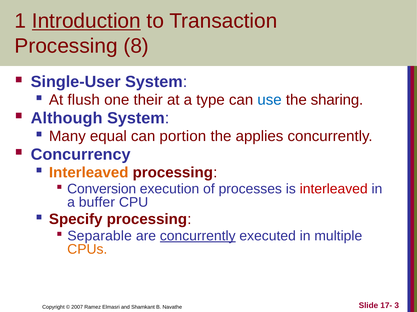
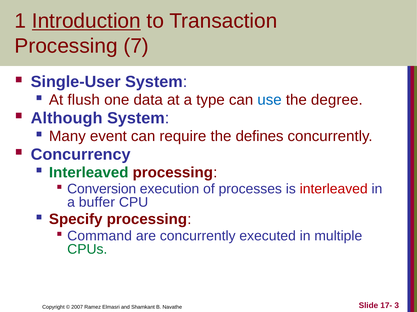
8: 8 -> 7 (136, 46)
their: their -> data (148, 100)
sharing: sharing -> degree (337, 100)
equal: equal -> event (108, 137)
portion: portion -> require (183, 137)
applies: applies -> defines (260, 137)
Interleaved colour: orange -> green (89, 173)
Separable: Separable -> Command (100, 236)
concurrently underline: present -> none (198, 236)
CPUs colour: orange -> green (87, 250)
